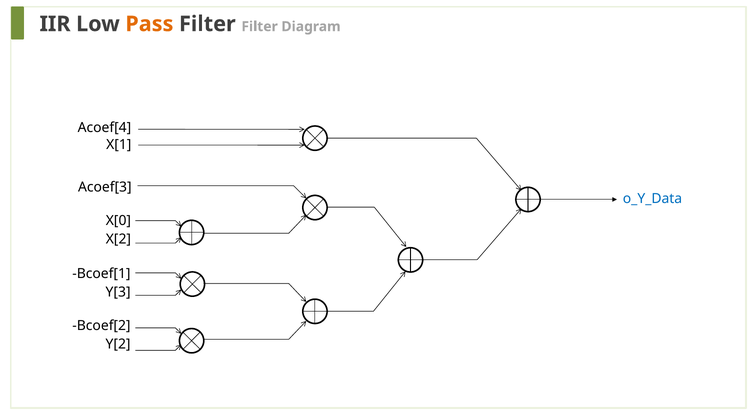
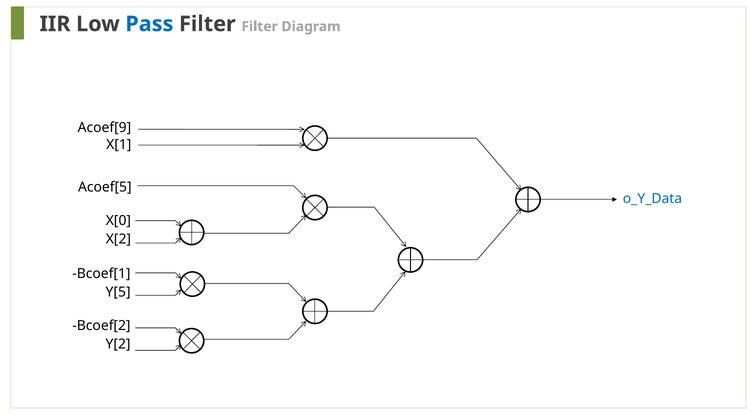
Pass colour: orange -> blue (149, 24)
Acoef[4: Acoef[4 -> Acoef[9 (104, 128)
Acoef[3: Acoef[3 -> Acoef[5 (105, 187)
Y[3: Y[3 -> Y[5 (118, 293)
